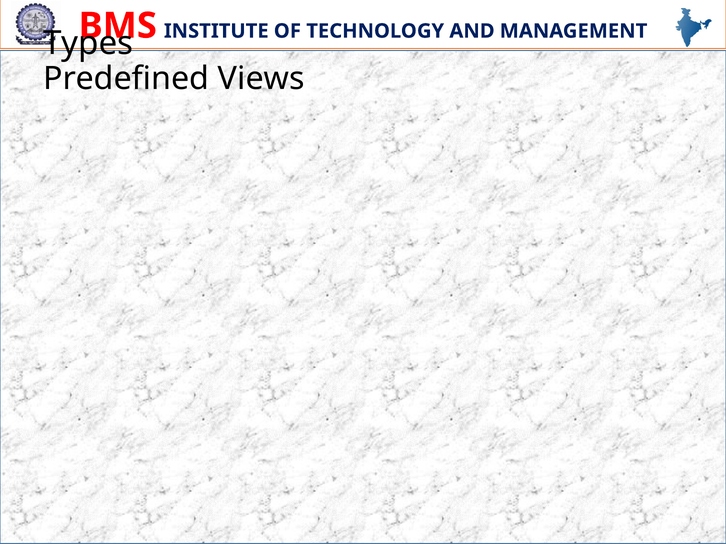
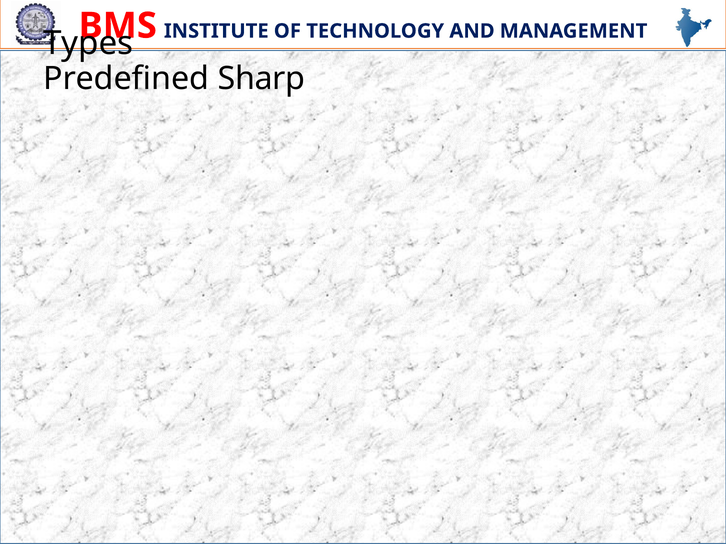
Views: Views -> Sharp (261, 79)
